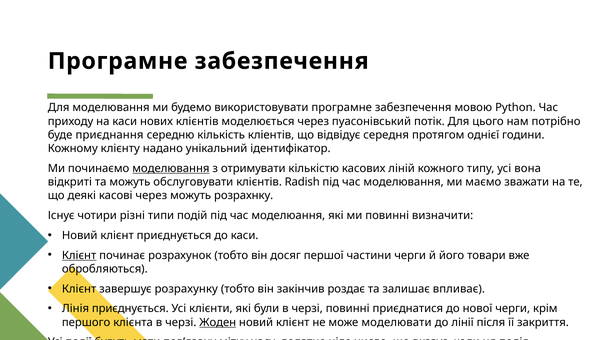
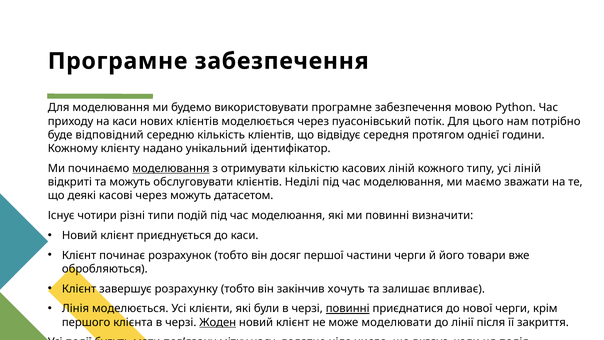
приєднання: приєднання -> відповідний (110, 135)
усі вона: вона -> ліній (528, 168)
Radish: Radish -> Неділі (302, 182)
розрахнку: розрахнку -> датасетом (244, 195)
Клієнт underline: present -> none (79, 255)
роздає: роздає -> хочуть (346, 289)
Лінія приєднується: приєднується -> моделюється (130, 308)
повинні underline: none -> present (348, 308)
